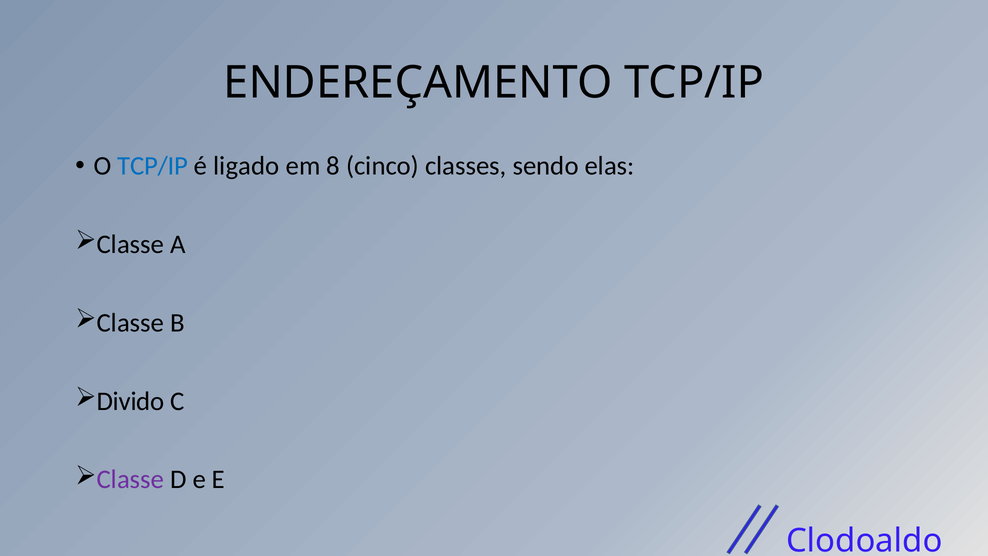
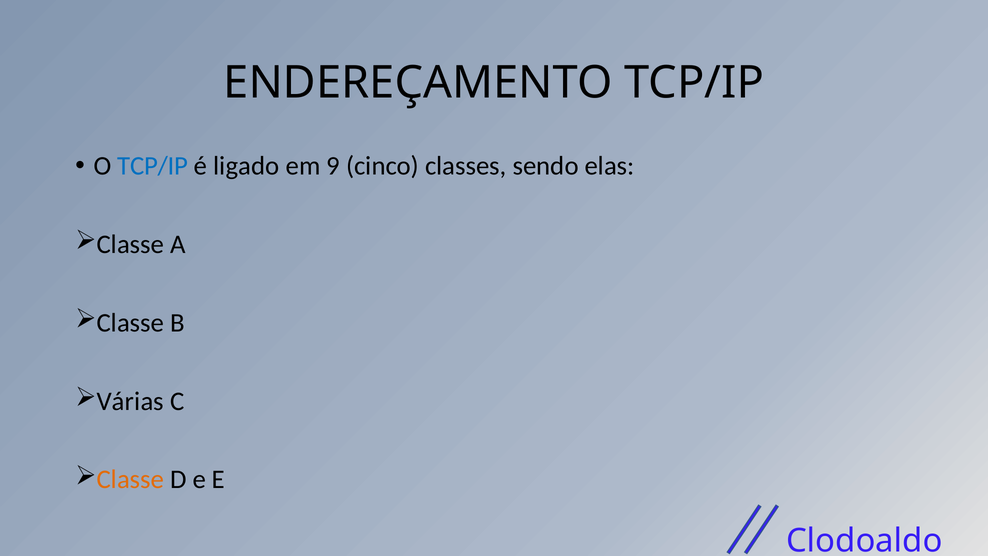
8: 8 -> 9 (333, 166)
Divido: Divido -> Várias (130, 401)
Classe colour: purple -> orange (130, 479)
